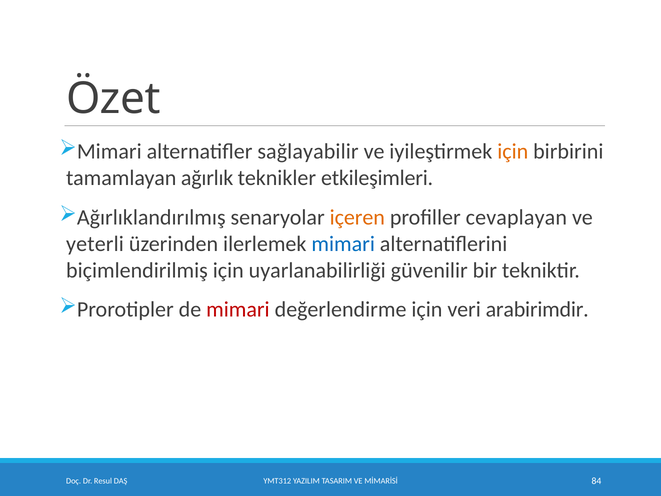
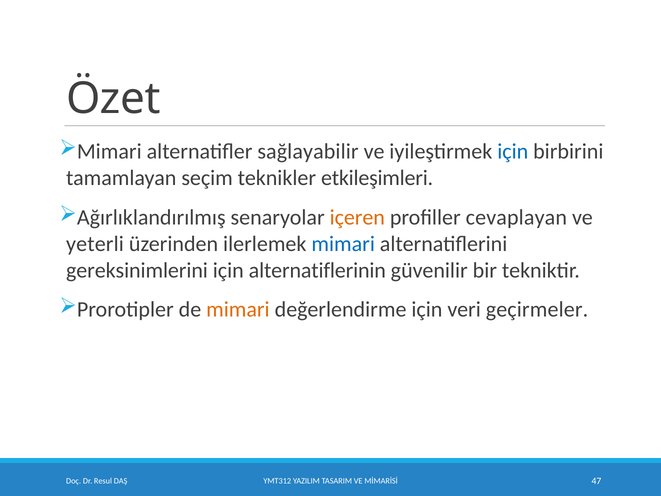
için colour: orange -> blue (513, 151)
ağırlık: ağırlık -> seçim (207, 178)
biçimlendirilmiş: biçimlendirilmiş -> gereksinimlerini (137, 270)
uyarlanabilirliği: uyarlanabilirliği -> alternatiflerinin (317, 270)
mimari colour: red -> orange (238, 309)
arabirimdir: arabirimdir -> geçirmeler (537, 309)
84: 84 -> 47 (596, 481)
